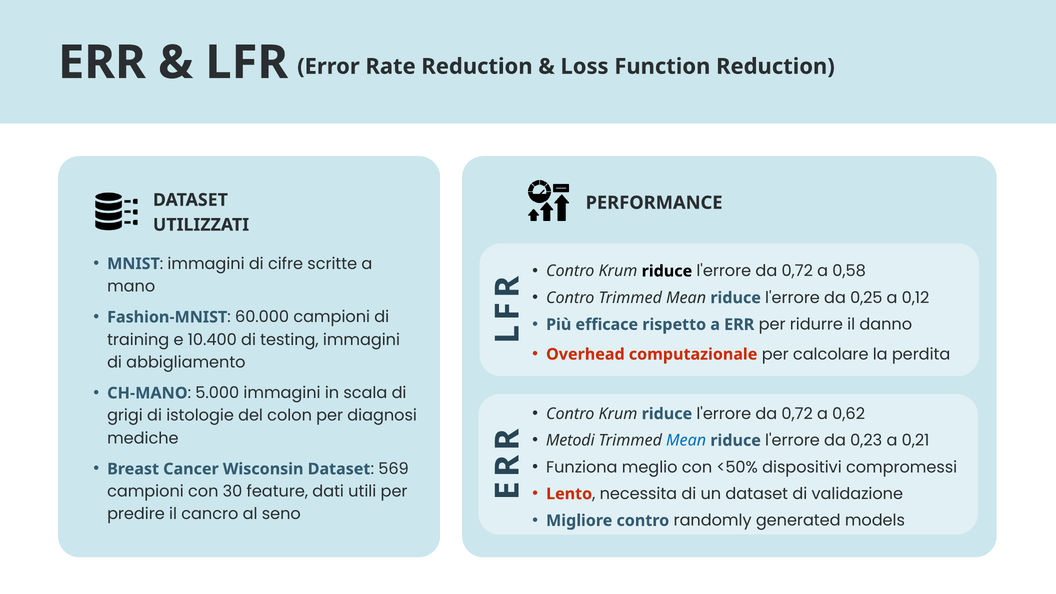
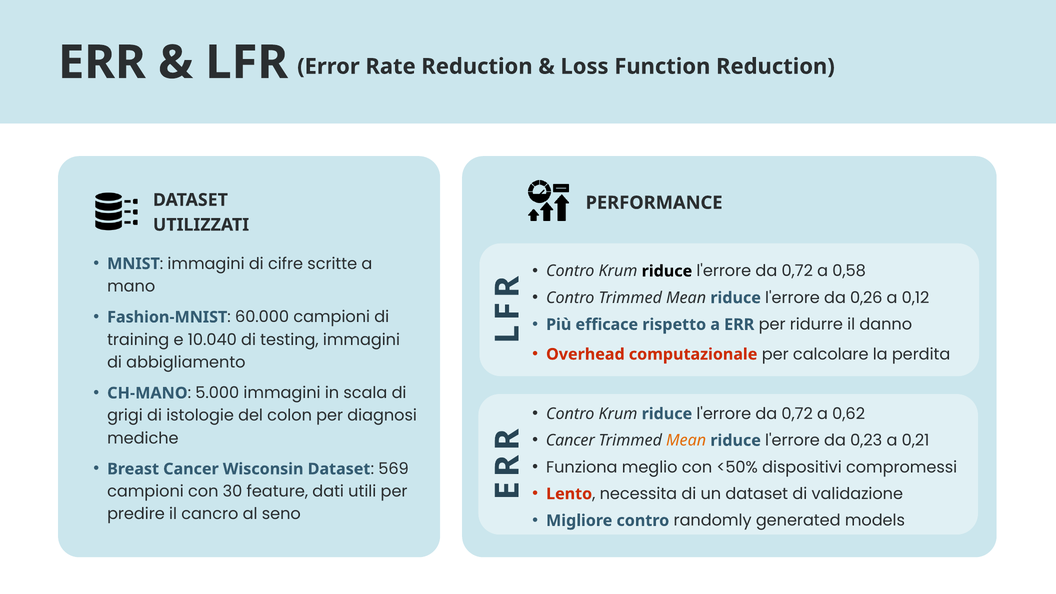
0,25: 0,25 -> 0,26 (866, 298)
10.400: 10.400 -> 10.040 (212, 340)
Metodi: Metodi -> Cancer (570, 441)
Mean colour: blue -> orange (686, 441)
